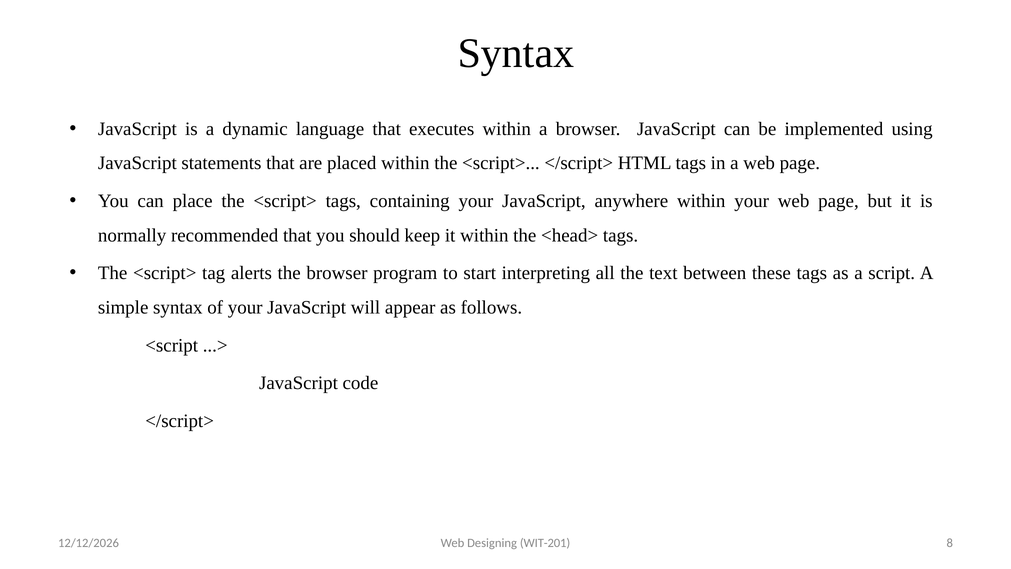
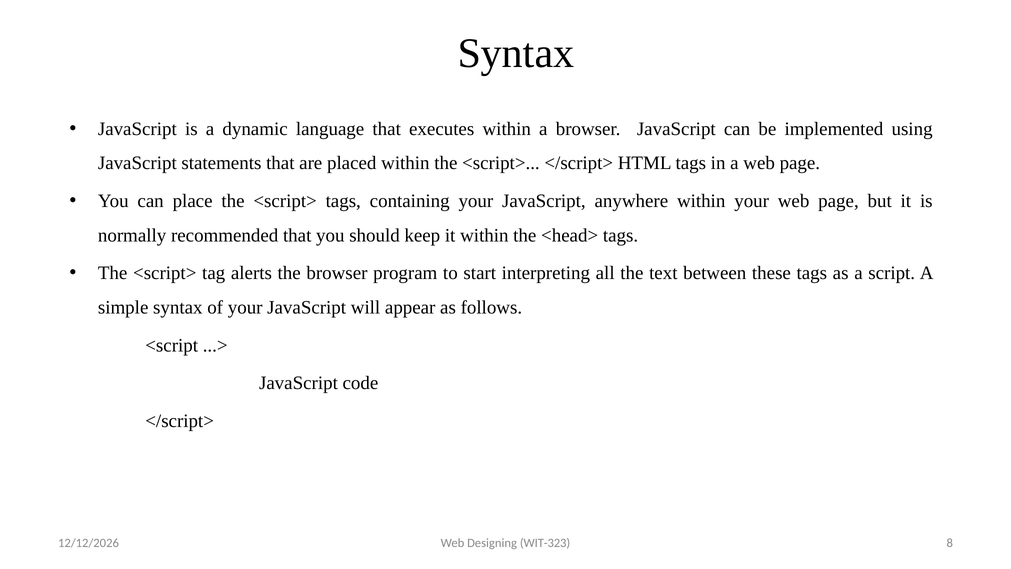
WIT-201: WIT-201 -> WIT-323 (545, 543)
